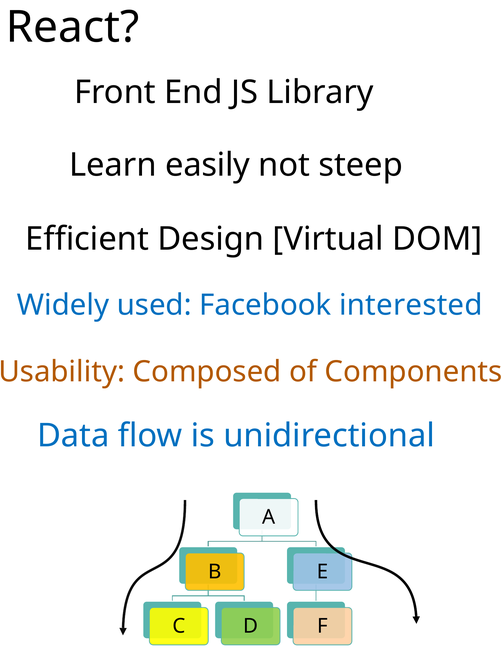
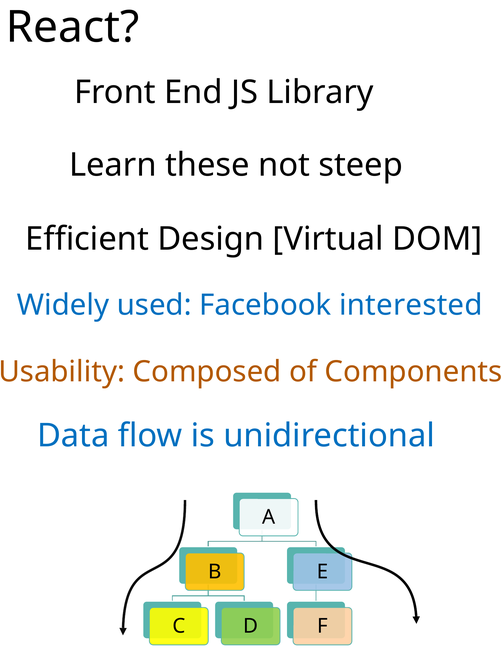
easily: easily -> these (207, 165)
